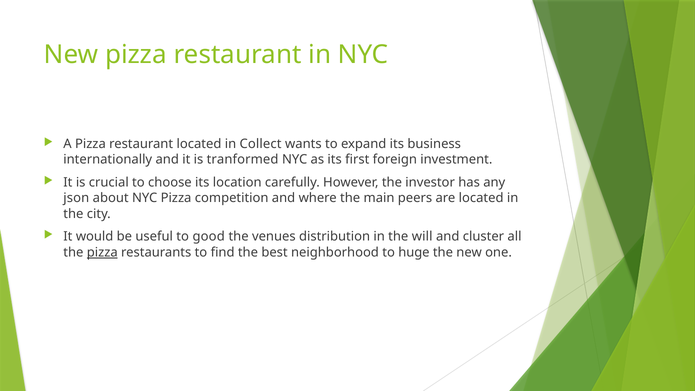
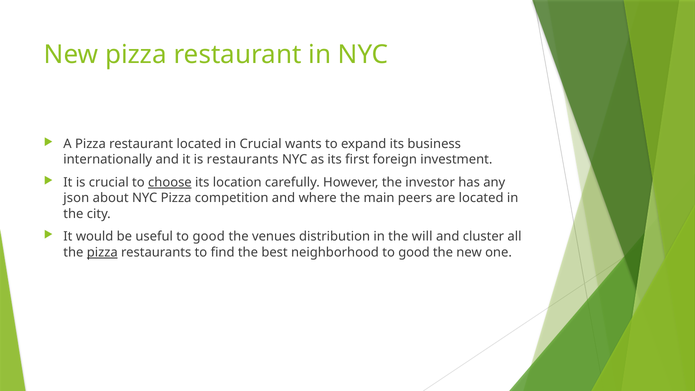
in Collect: Collect -> Crucial (261, 144)
is tranformed: tranformed -> restaurants (243, 160)
choose underline: none -> present (170, 182)
neighborhood to huge: huge -> good (414, 252)
